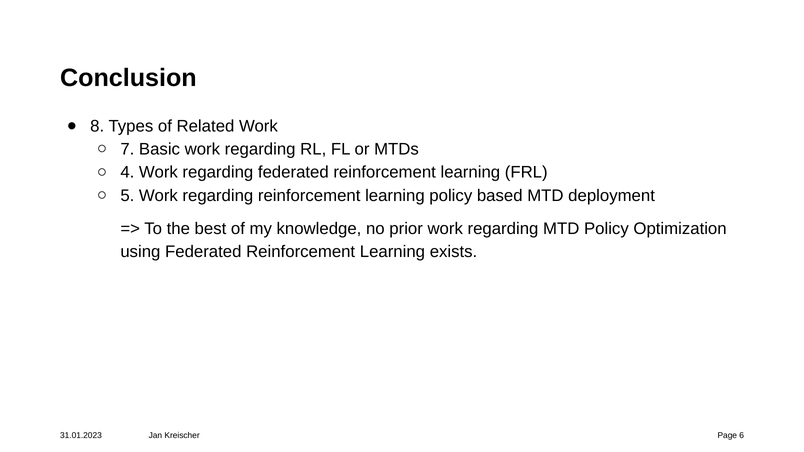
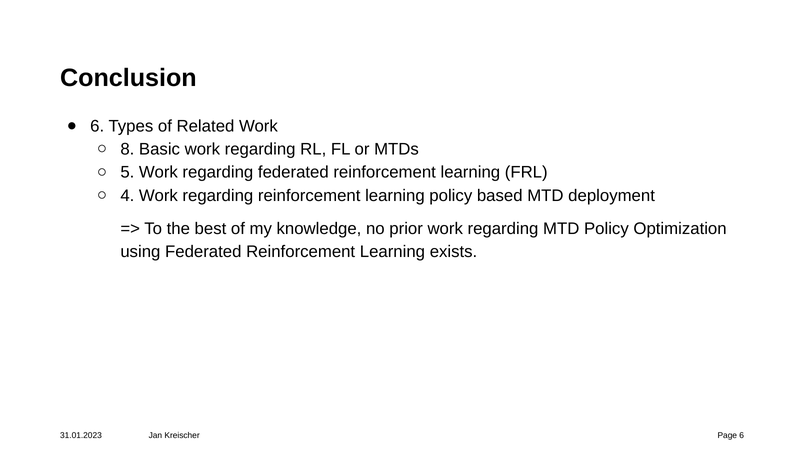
8: 8 -> 6 (97, 126)
7: 7 -> 8 (127, 149)
4: 4 -> 5 (127, 173)
5: 5 -> 4 (127, 196)
